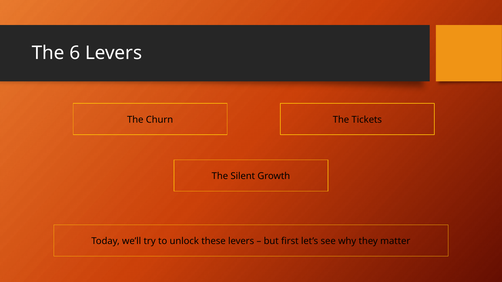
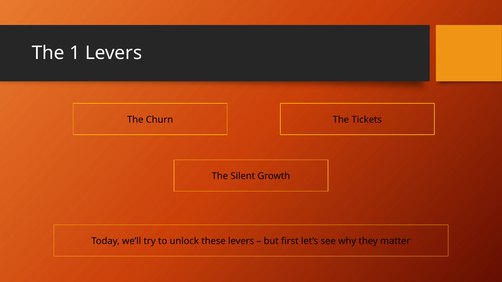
6: 6 -> 1 (75, 53)
